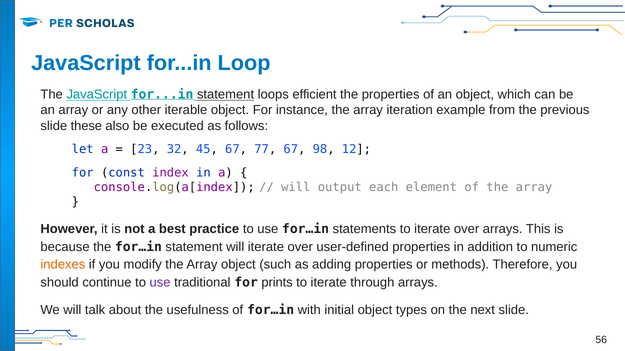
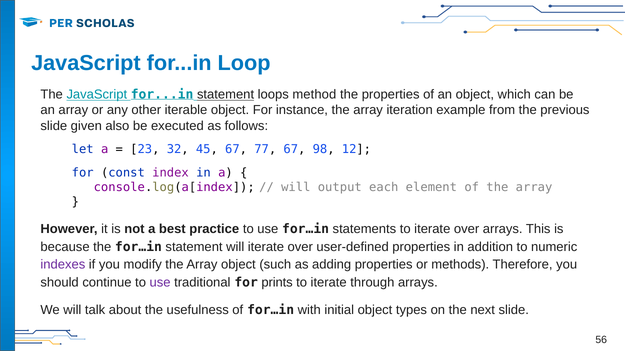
efficient: efficient -> method (314, 95)
these: these -> given (86, 126)
indexes colour: orange -> purple (63, 265)
